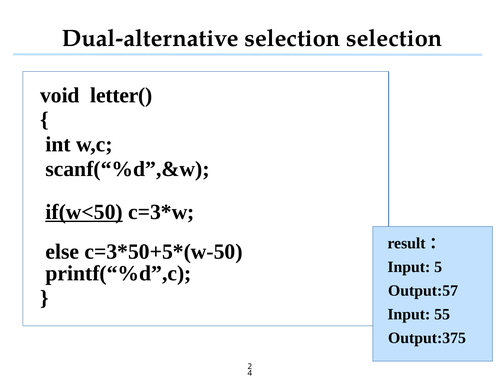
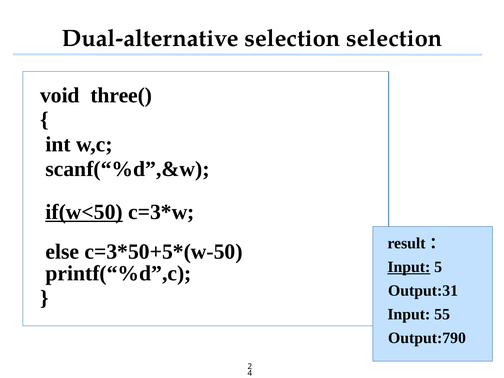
letter(: letter( -> three( (121, 95)
Input underline: none -> present (409, 267)
Output:57: Output:57 -> Output:31 (423, 291)
Output:375: Output:375 -> Output:790 (427, 338)
